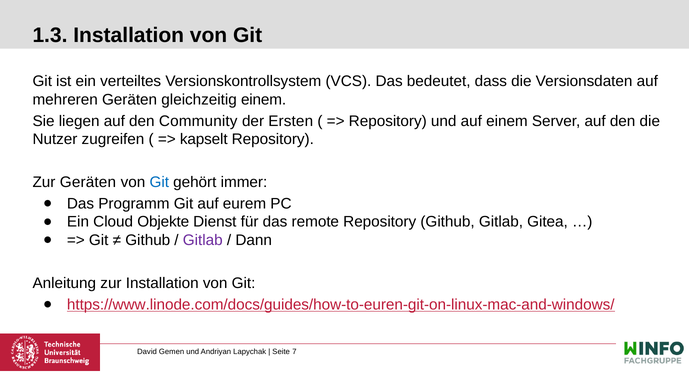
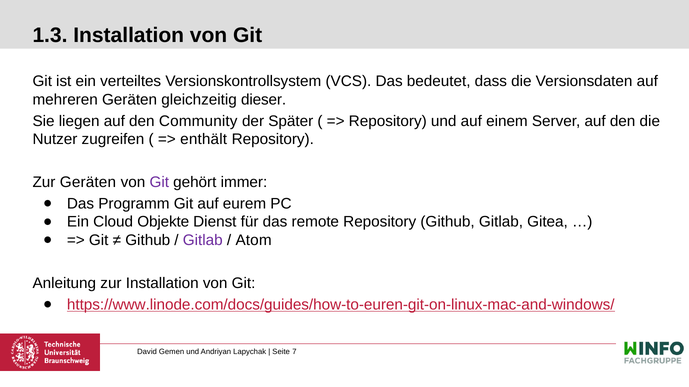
gleichzeitig einem: einem -> dieser (264, 100)
Ersten: Ersten -> Später (291, 121)
kapselt: kapselt -> enthält (204, 140)
Git colour: blue -> purple (159, 182)
Dann: Dann -> Atom (254, 241)
